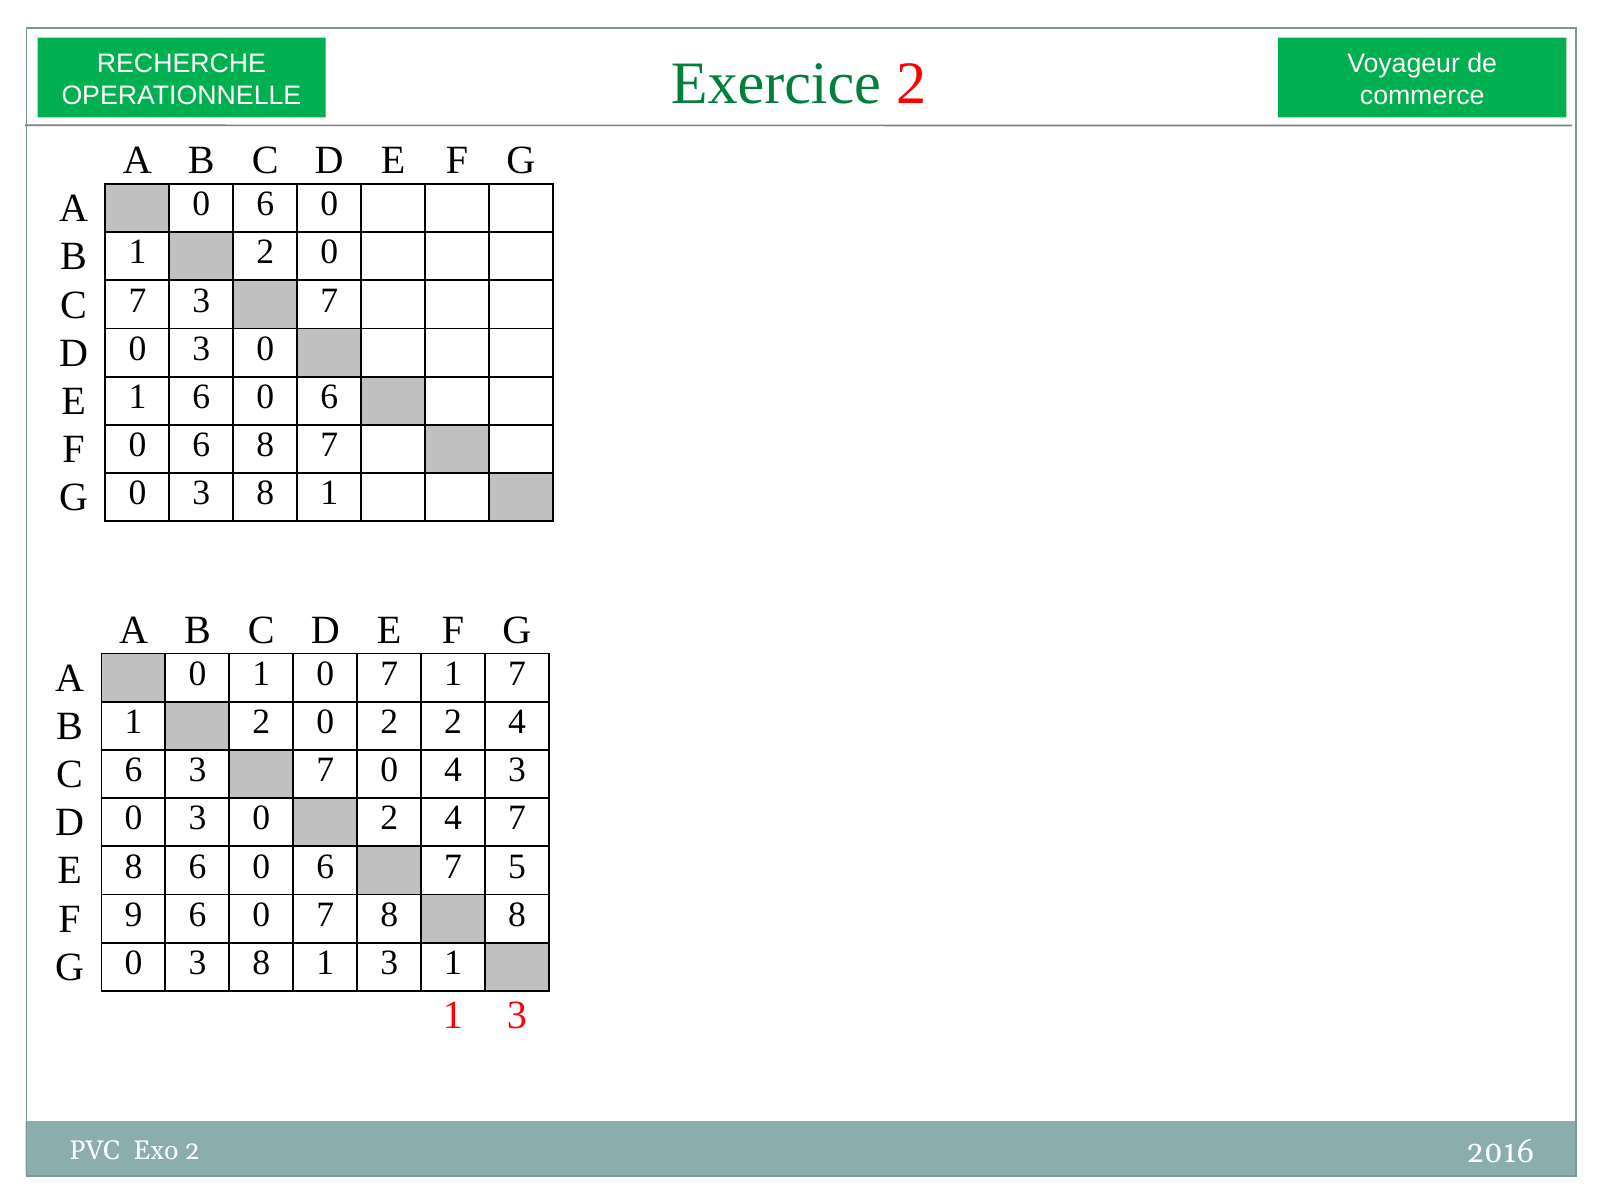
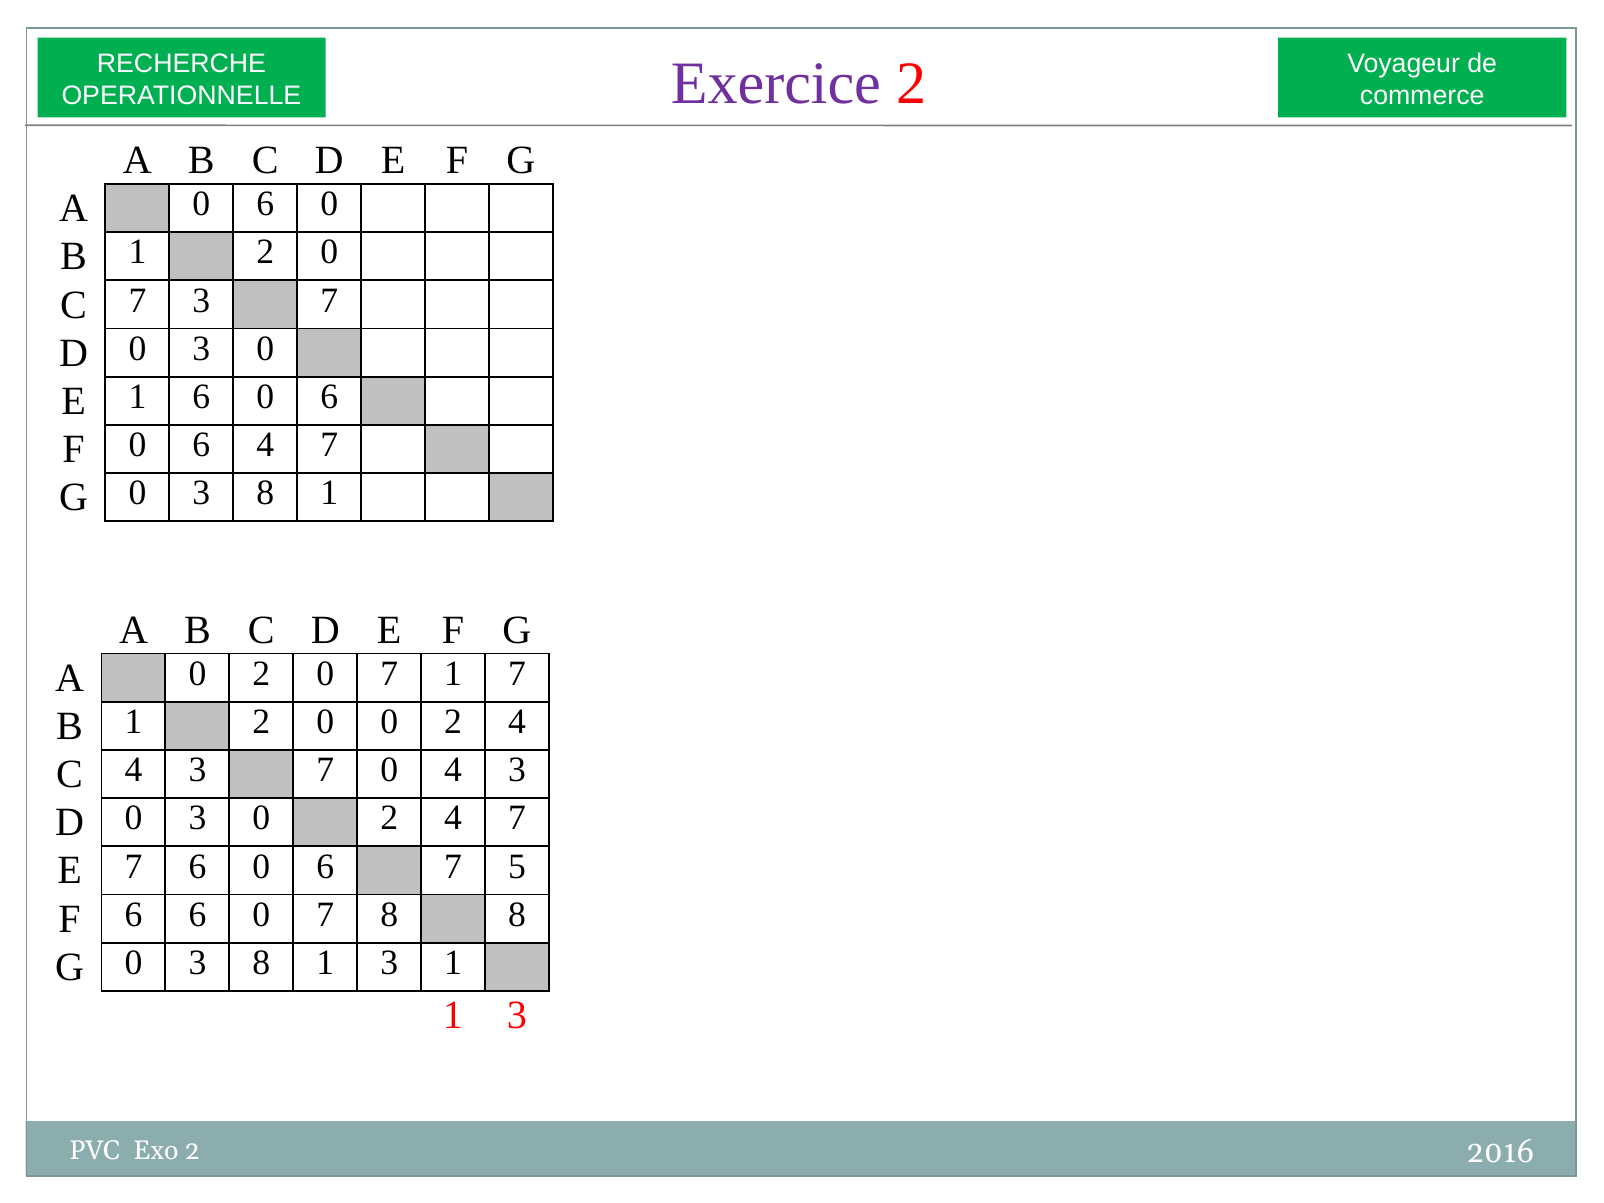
Exercice colour: green -> purple (776, 84)
6 8: 8 -> 4 (265, 445)
A 0 1: 1 -> 2 (261, 674)
2 0 2: 2 -> 0 (389, 722)
C 6: 6 -> 4 (134, 770)
E 8: 8 -> 7 (134, 866)
F 9: 9 -> 6 (134, 915)
